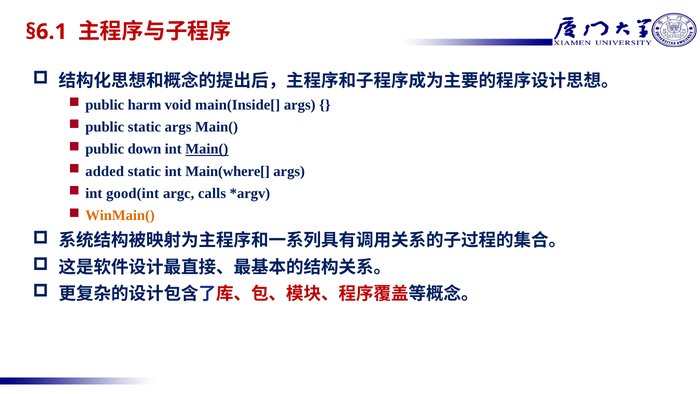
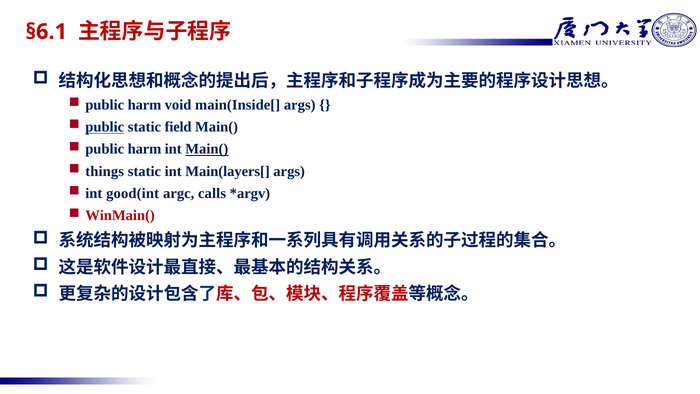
public underline: none -> present (105, 127)
static args: args -> field (178, 127)
down: down -> harm (145, 149)
added: added -> things (105, 171)
Main(where[: Main(where[ -> Main(layers[ (228, 171)
WinMain( colour: orange -> red (120, 215)
